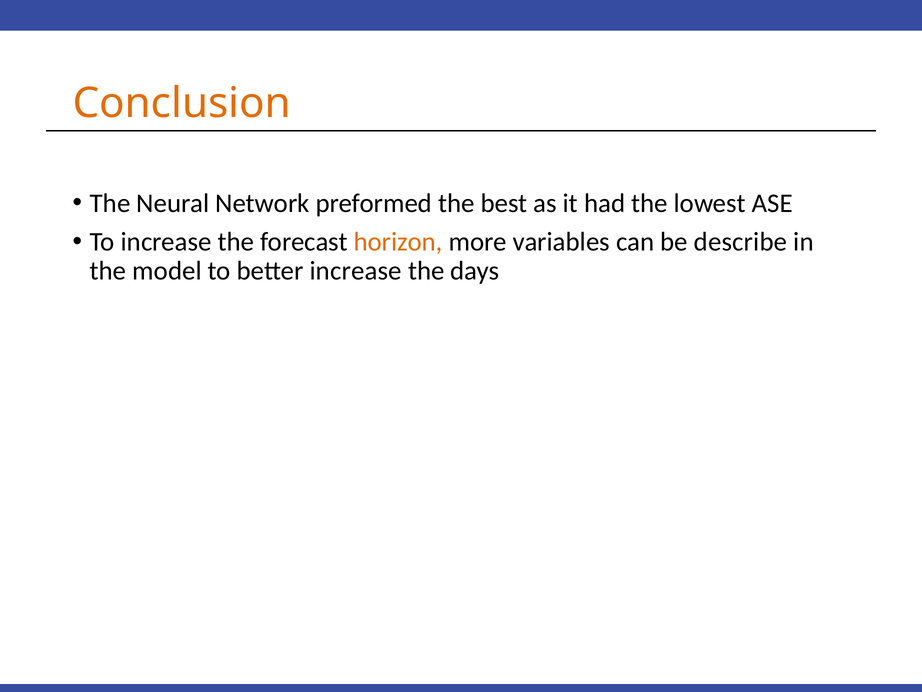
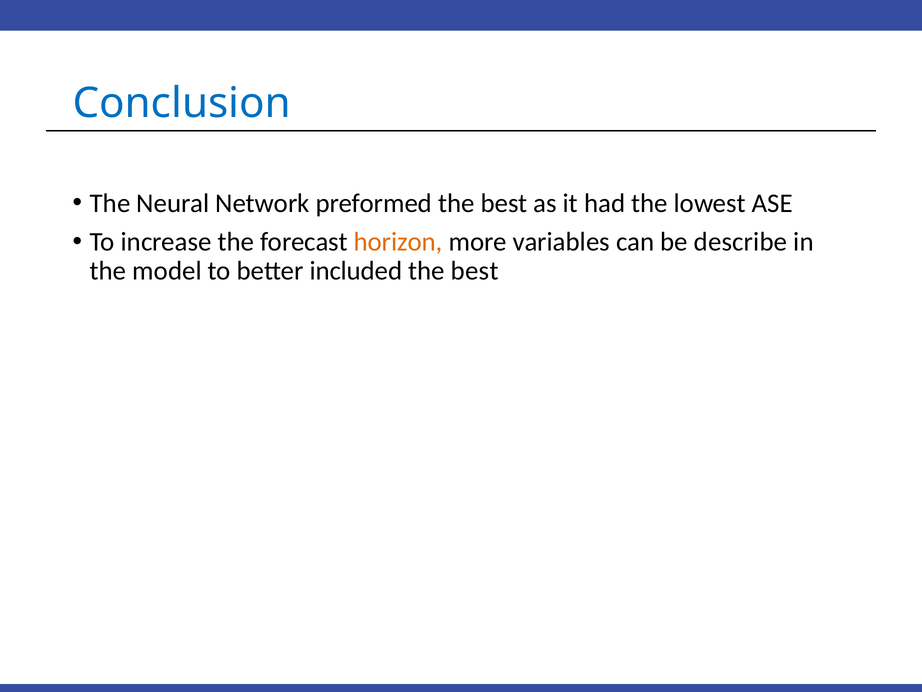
Conclusion colour: orange -> blue (182, 103)
better increase: increase -> included (356, 271)
days: days -> best (475, 271)
